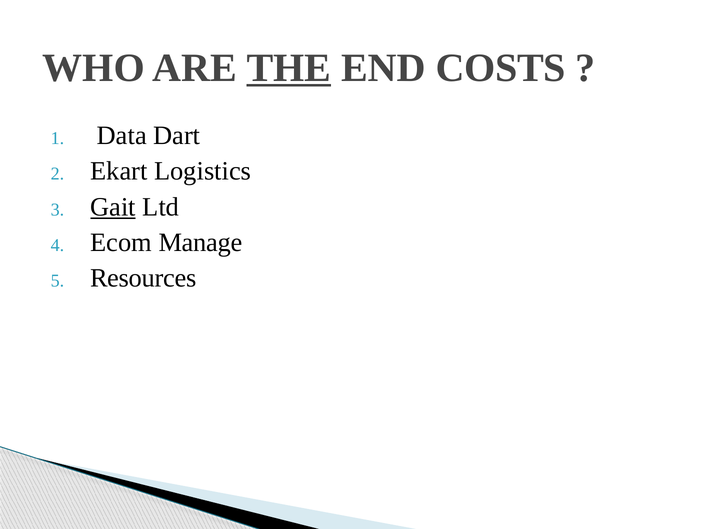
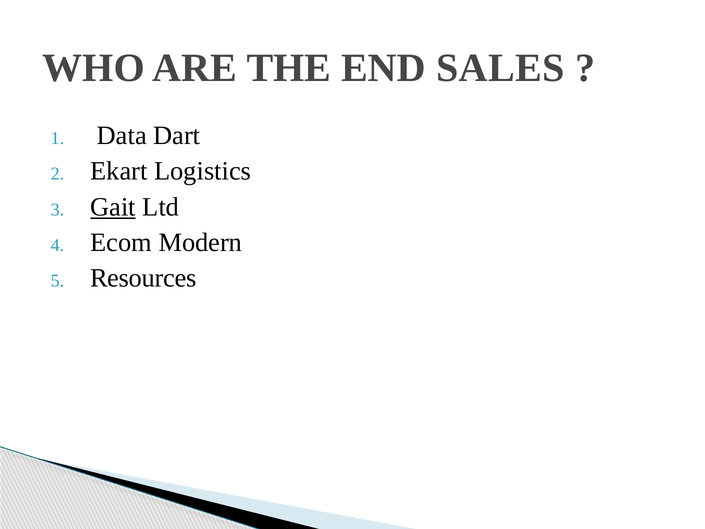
THE underline: present -> none (289, 68)
COSTS: COSTS -> SALES (500, 68)
Manage: Manage -> Modern (200, 242)
